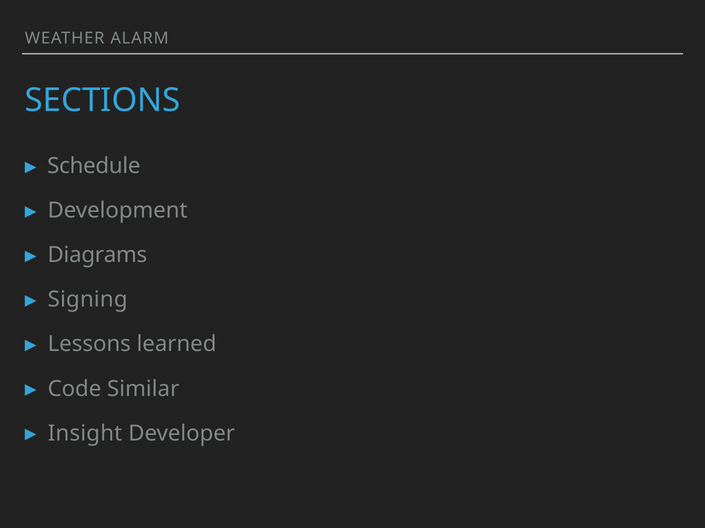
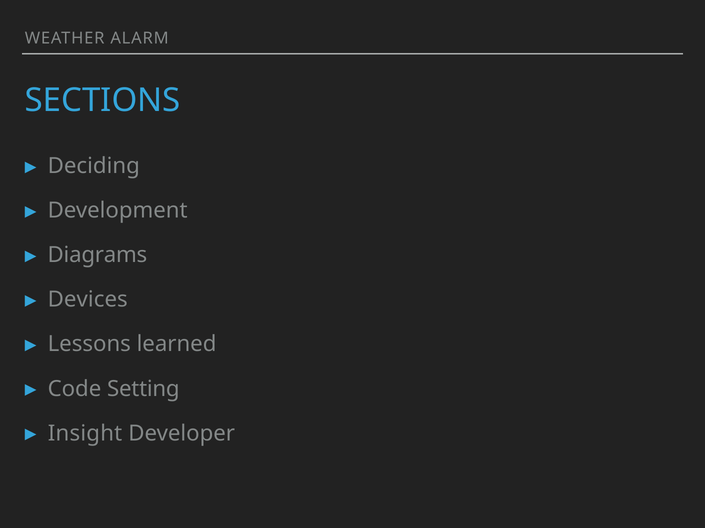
Schedule: Schedule -> Deciding (94, 166)
Signing: Signing -> Devices (88, 300)
Similar: Similar -> Setting (143, 389)
